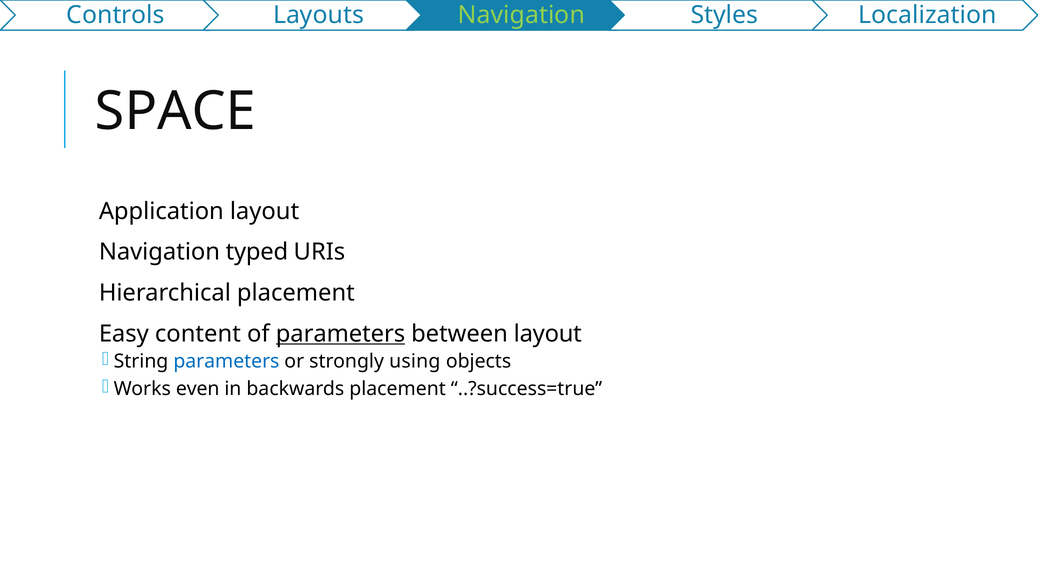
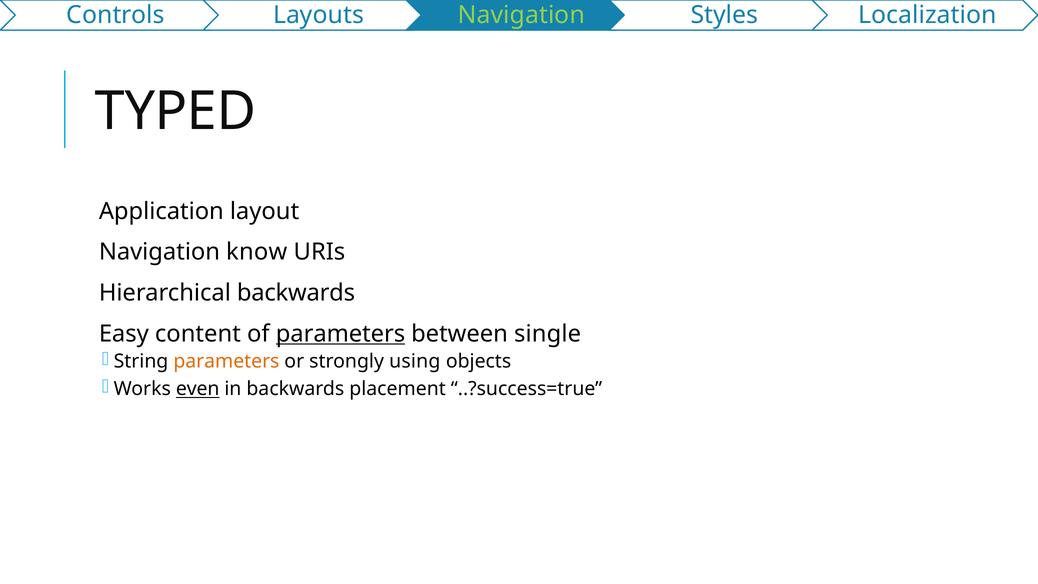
SPACE: SPACE -> TYPED (176, 111)
typed: typed -> know (257, 252)
Hierarchical placement: placement -> backwards (296, 293)
between layout: layout -> single (548, 334)
parameters colour: blue -> orange (226, 361)
even underline: none -> present (198, 389)
